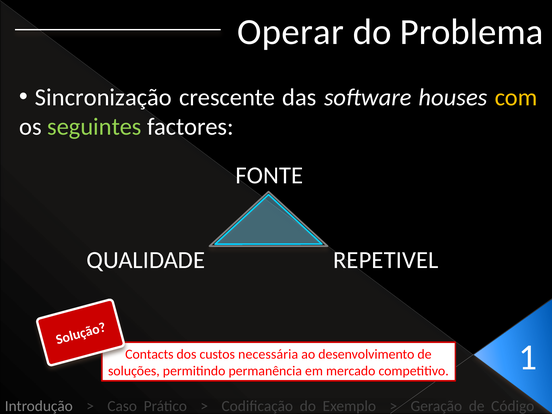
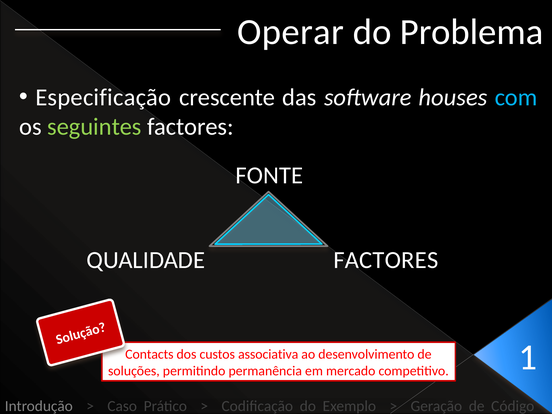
Sincronização: Sincronização -> Especificação (103, 97)
com colour: yellow -> light blue (516, 97)
QUALIDADE REPETIVEL: REPETIVEL -> FACTORES (386, 260)
necessária: necessária -> associativa (268, 354)
